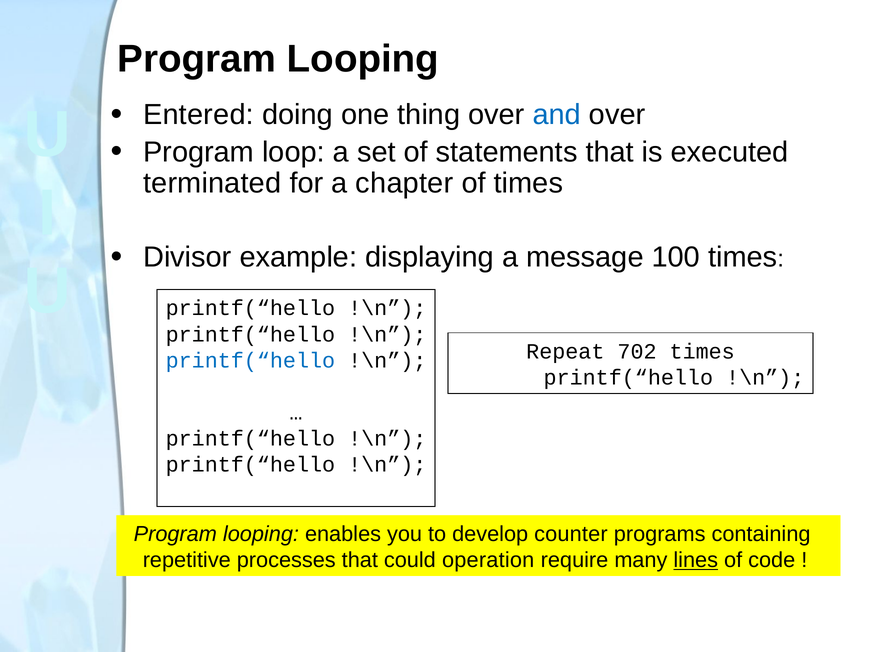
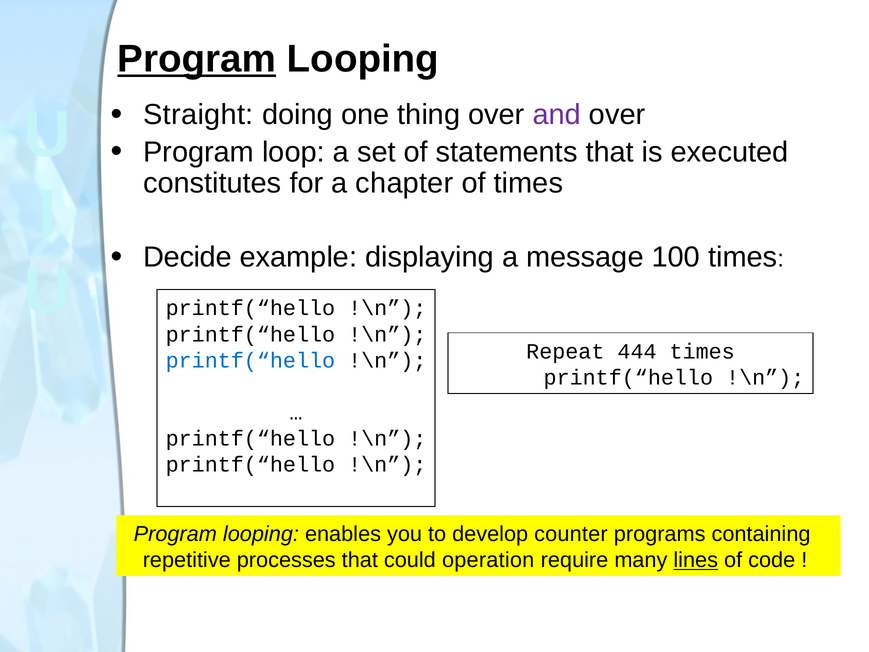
Program underline: none -> present (197, 59)
Entered: Entered -> Straight (198, 115)
and colour: blue -> purple (557, 115)
terminated: terminated -> constitutes (212, 183)
Divisor: Divisor -> Decide (188, 257)
702: 702 -> 444 (637, 351)
